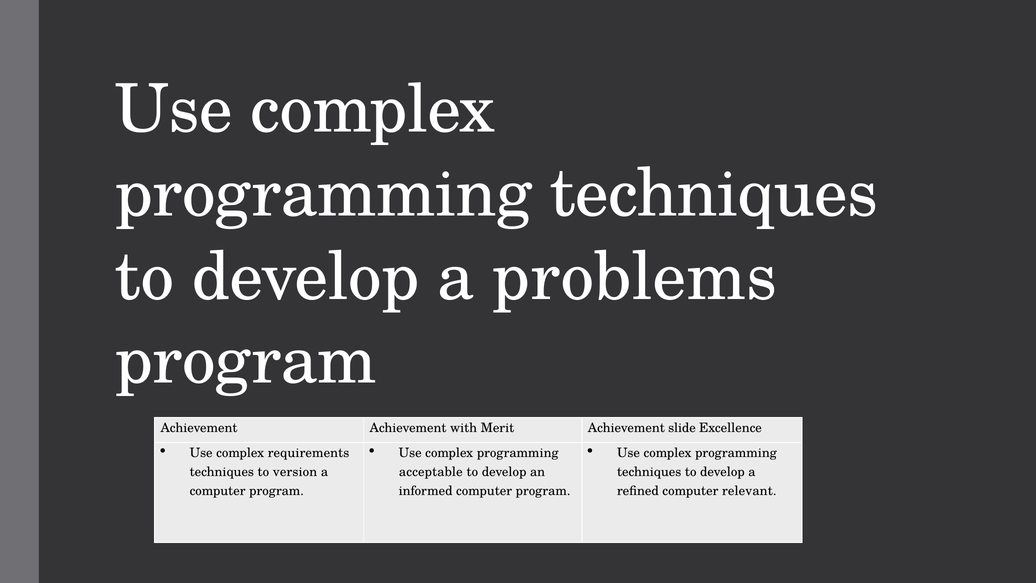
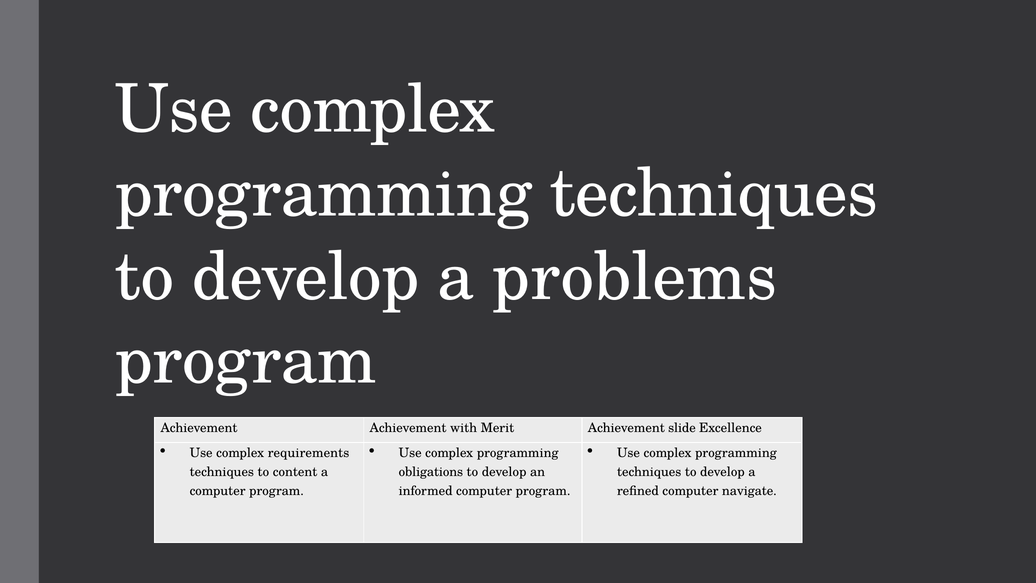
version: version -> content (295, 472)
acceptable: acceptable -> obligations (431, 472)
relevant: relevant -> navigate (749, 491)
